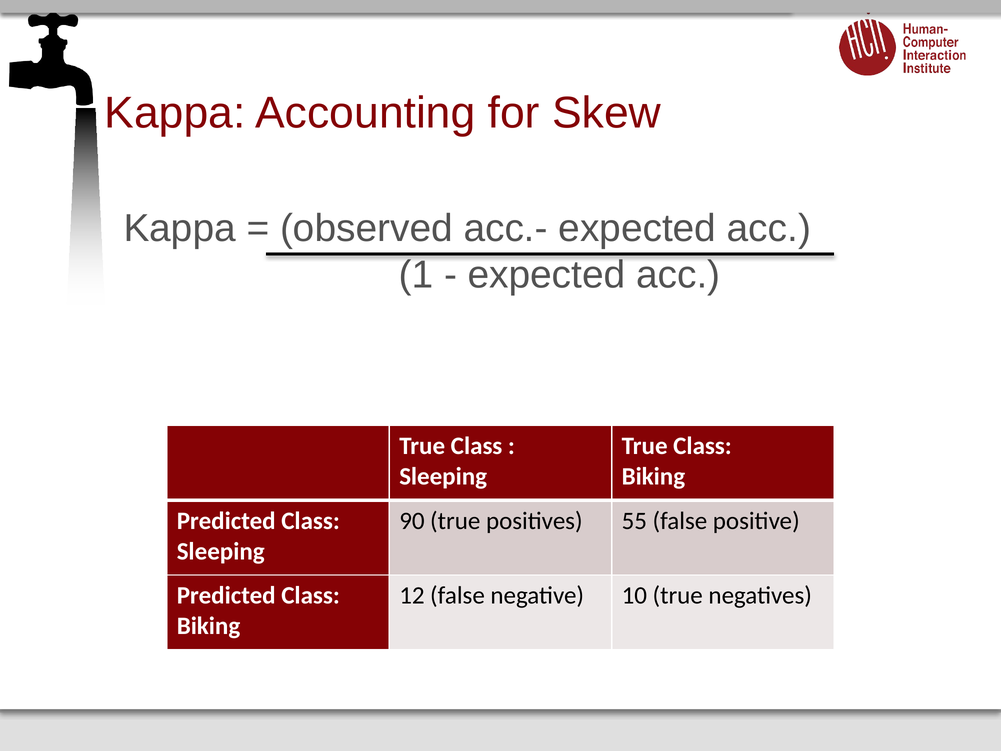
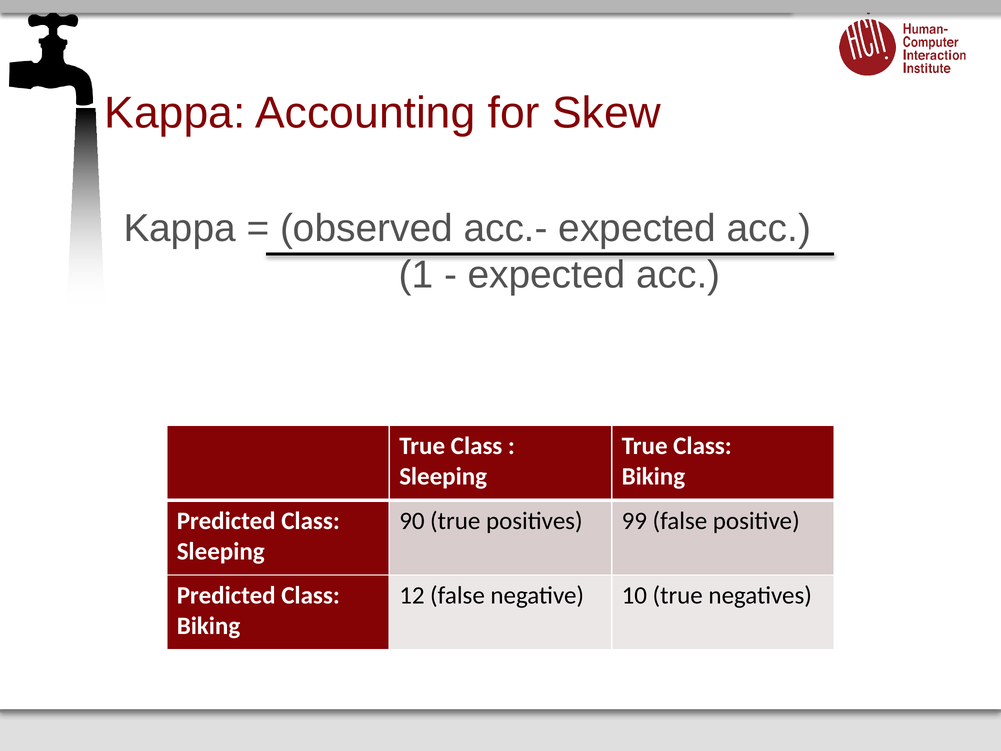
55: 55 -> 99 (634, 521)
